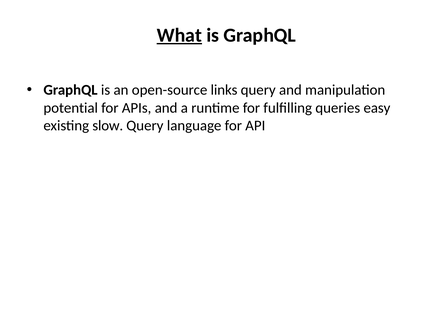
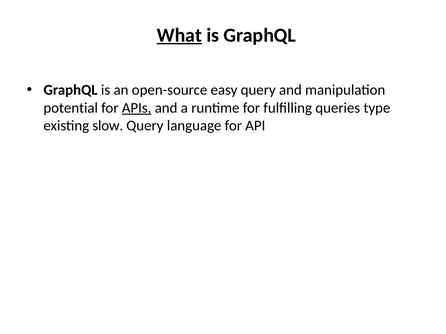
links: links -> easy (224, 90)
APIs underline: none -> present (137, 108)
easy: easy -> type (377, 108)
